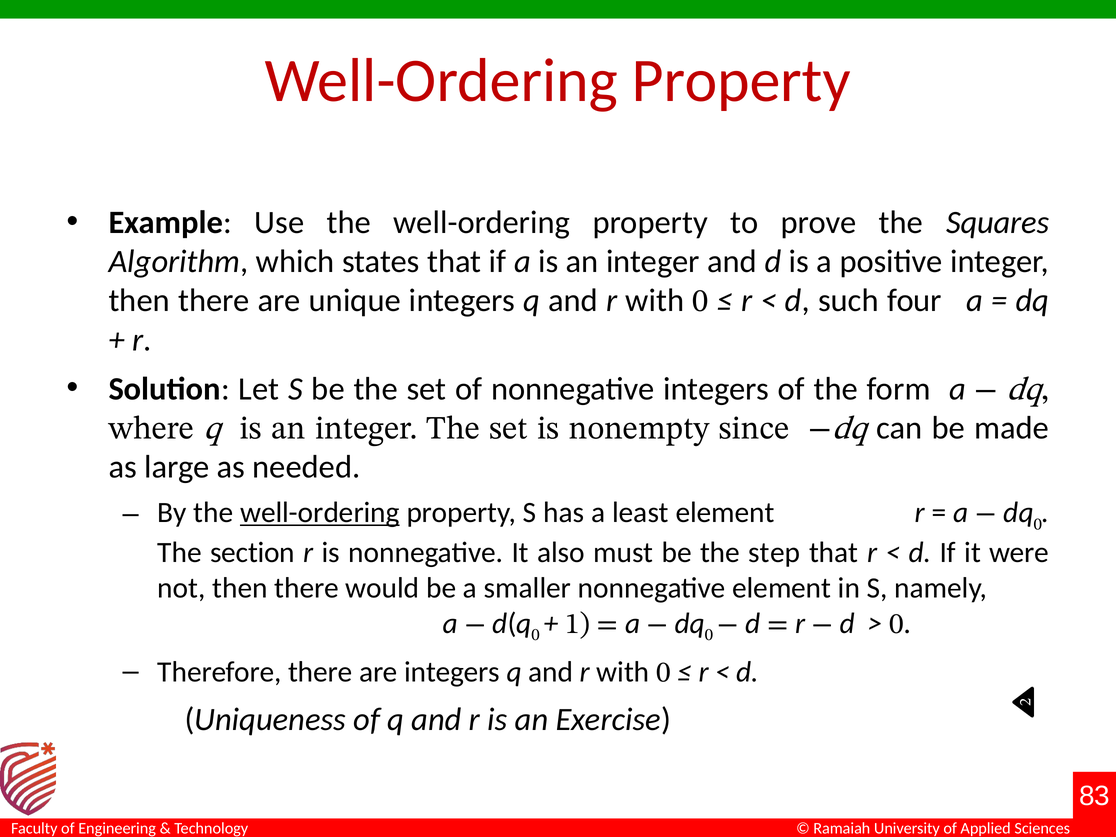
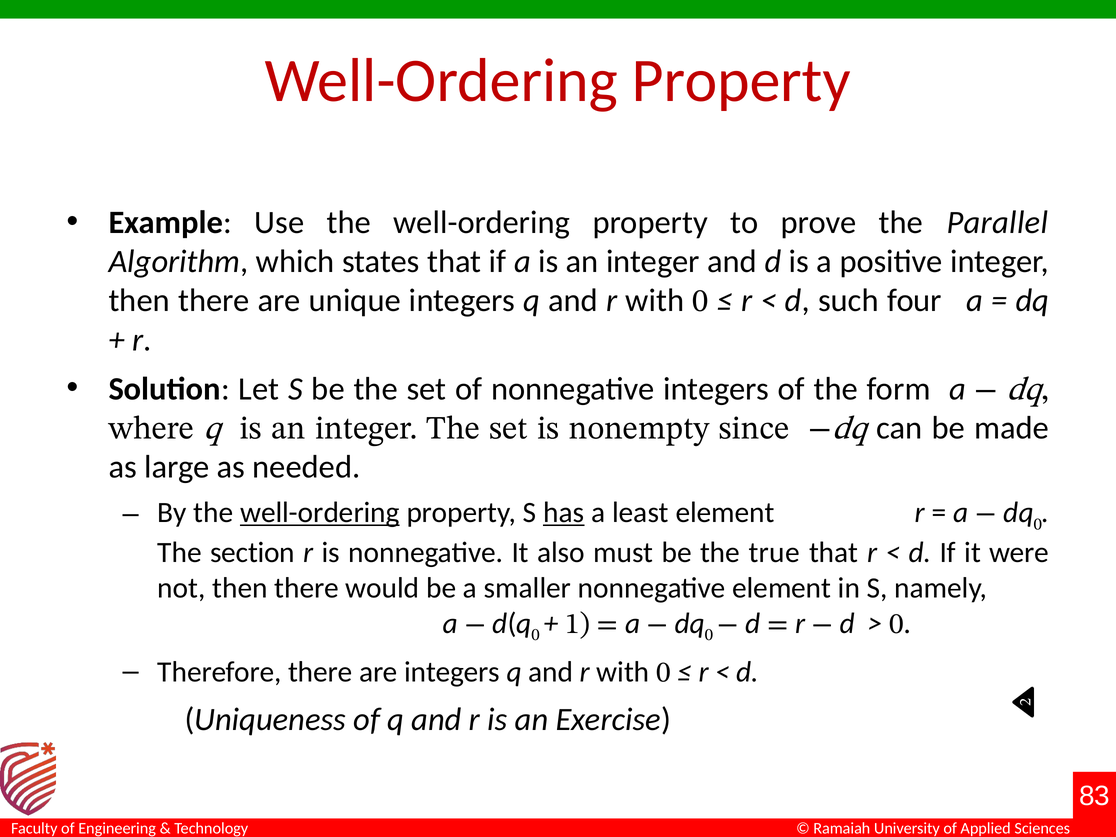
Squares: Squares -> Parallel (997, 223)
has underline: none -> present (564, 513)
step: step -> true (774, 553)
